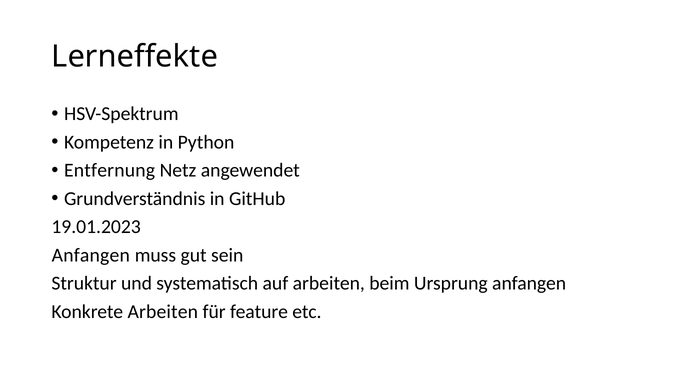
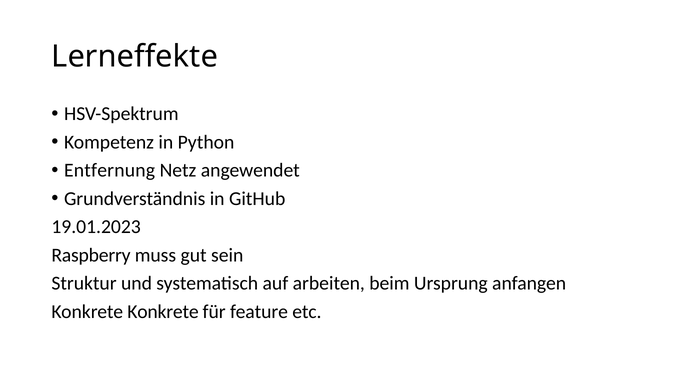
Anfangen: Anfangen -> Raspberry (91, 255)
Konkrete Arbeiten: Arbeiten -> Konkrete (163, 312)
